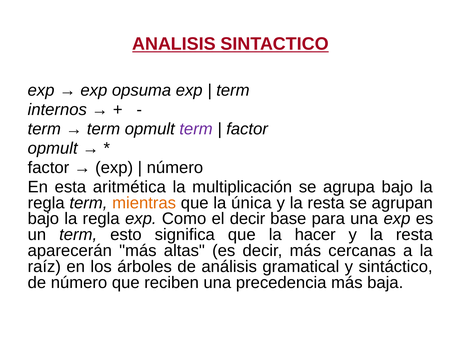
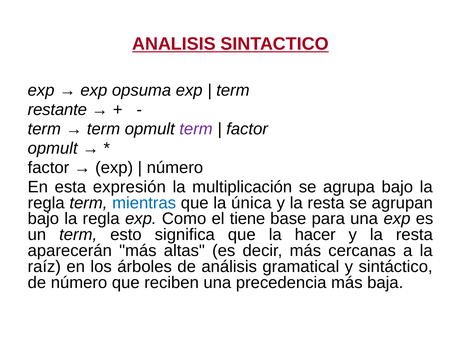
internos: internos -> restante (57, 110)
aritmética: aritmética -> expresión (129, 187)
mientras colour: orange -> blue (144, 203)
el decir: decir -> tiene (248, 219)
